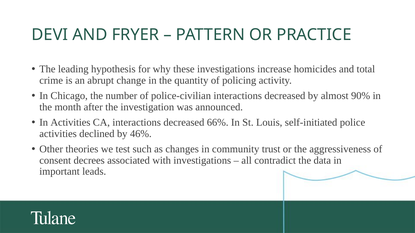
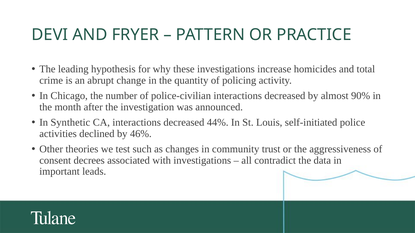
In Activities: Activities -> Synthetic (70, 123)
66%: 66% -> 44% (218, 123)
